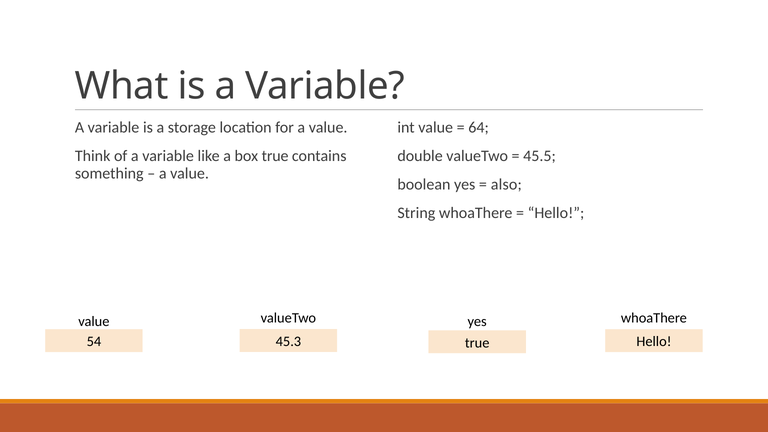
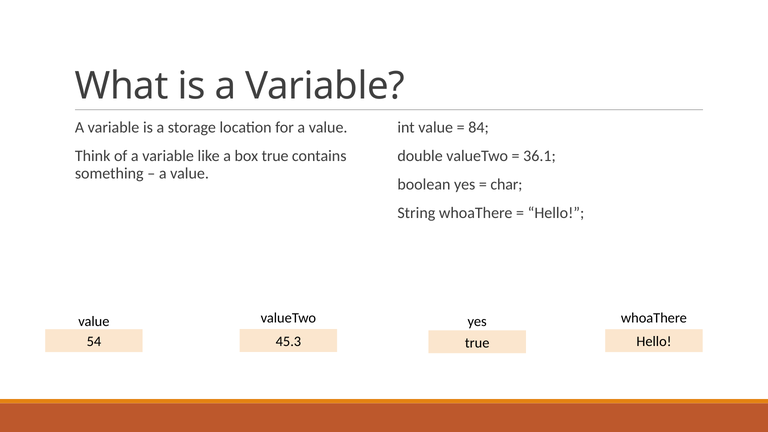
64: 64 -> 84 (479, 128)
45.5: 45.5 -> 36.1 (540, 156)
also: also -> char (506, 185)
